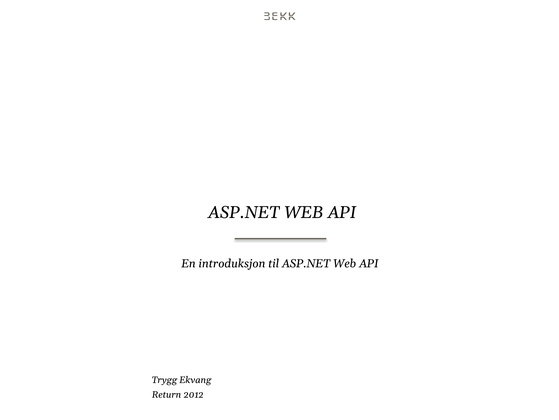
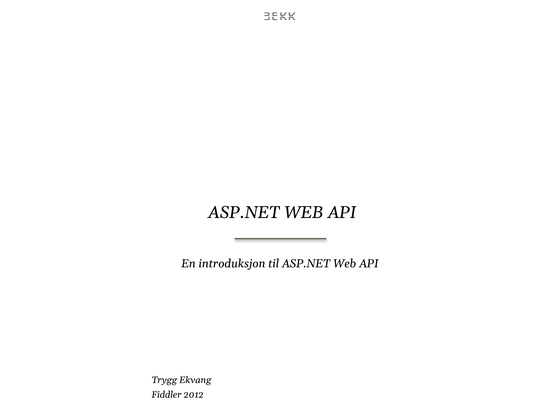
Return: Return -> Fiddler (167, 394)
